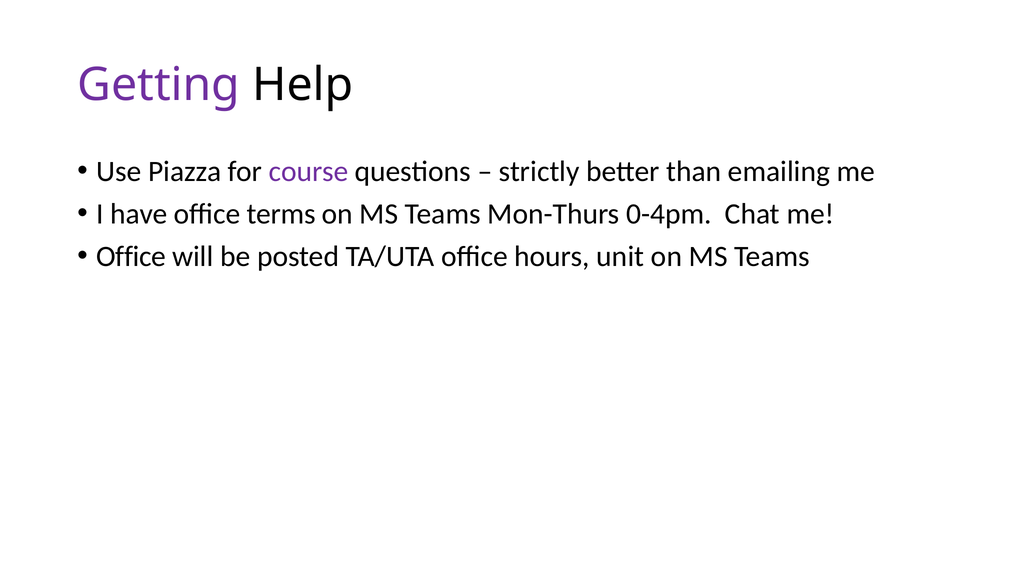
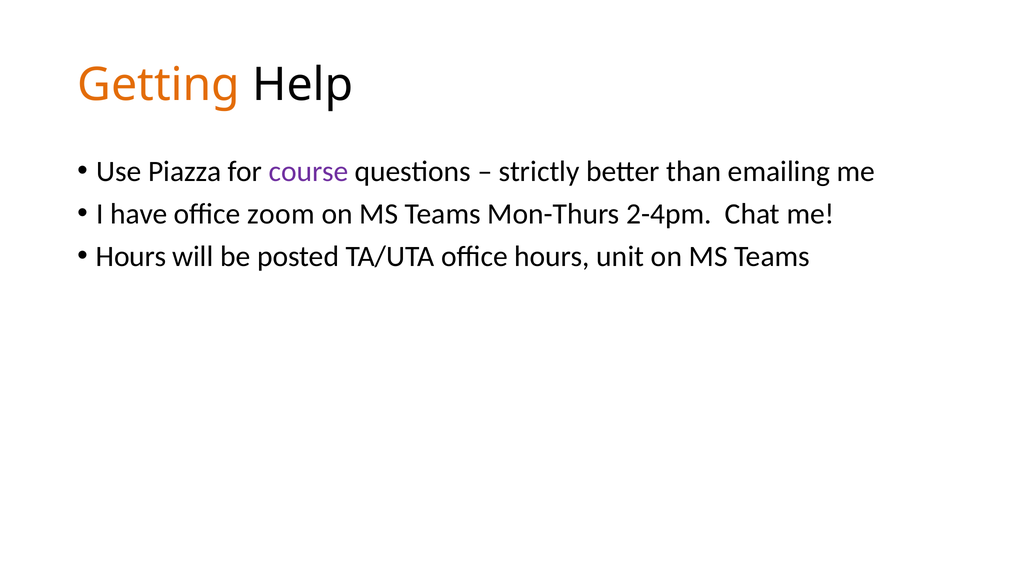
Getting colour: purple -> orange (159, 85)
terms: terms -> zoom (281, 214)
0-4pm: 0-4pm -> 2-4pm (669, 214)
Office: Office -> Hours (131, 256)
